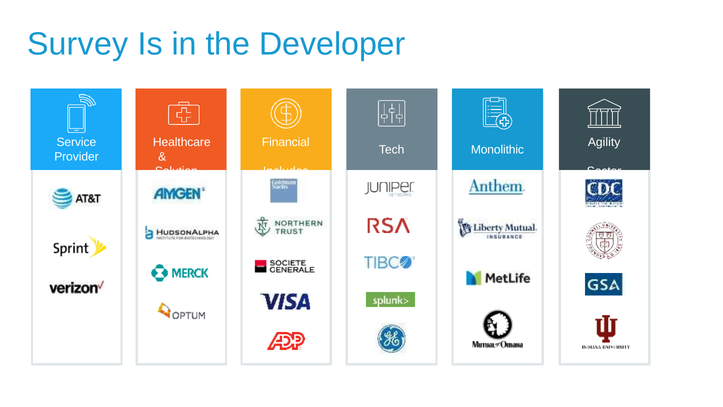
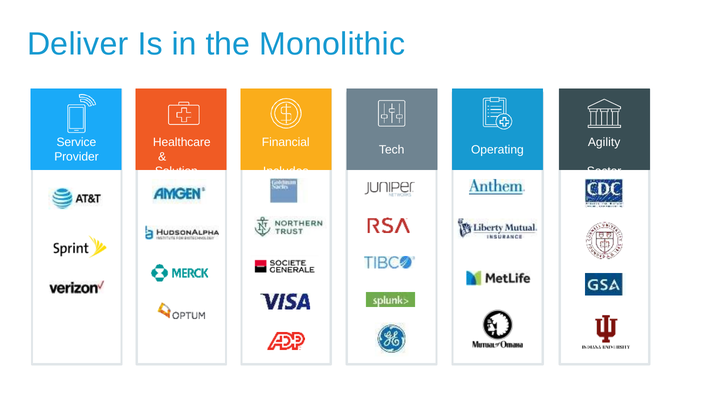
Survey: Survey -> Deliver (78, 44)
Developer: Developer -> Monolithic (332, 44)
Monolithic: Monolithic -> Operating (497, 150)
